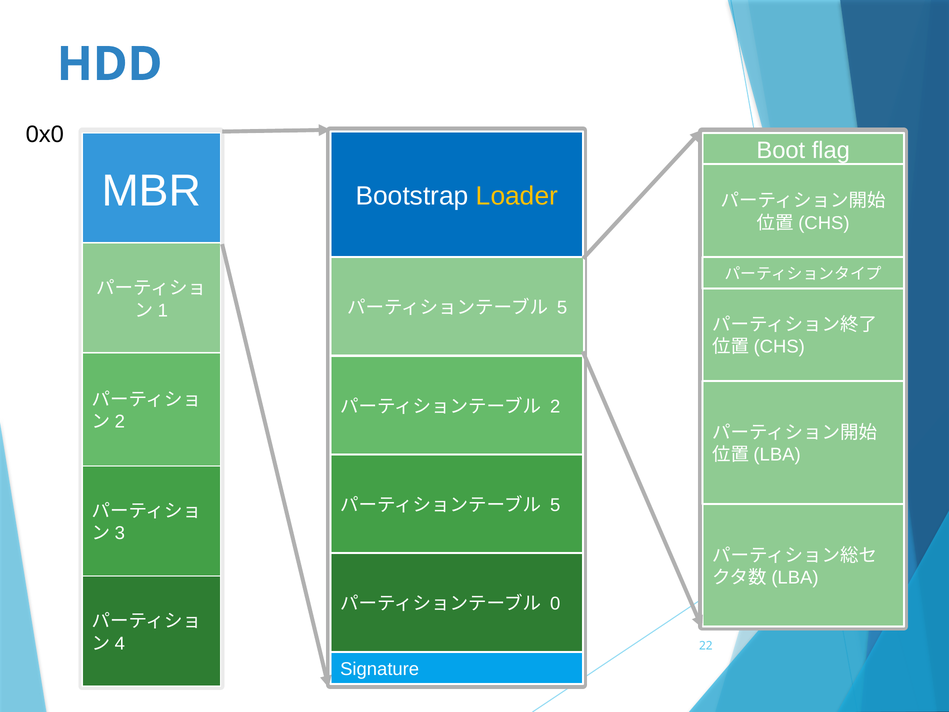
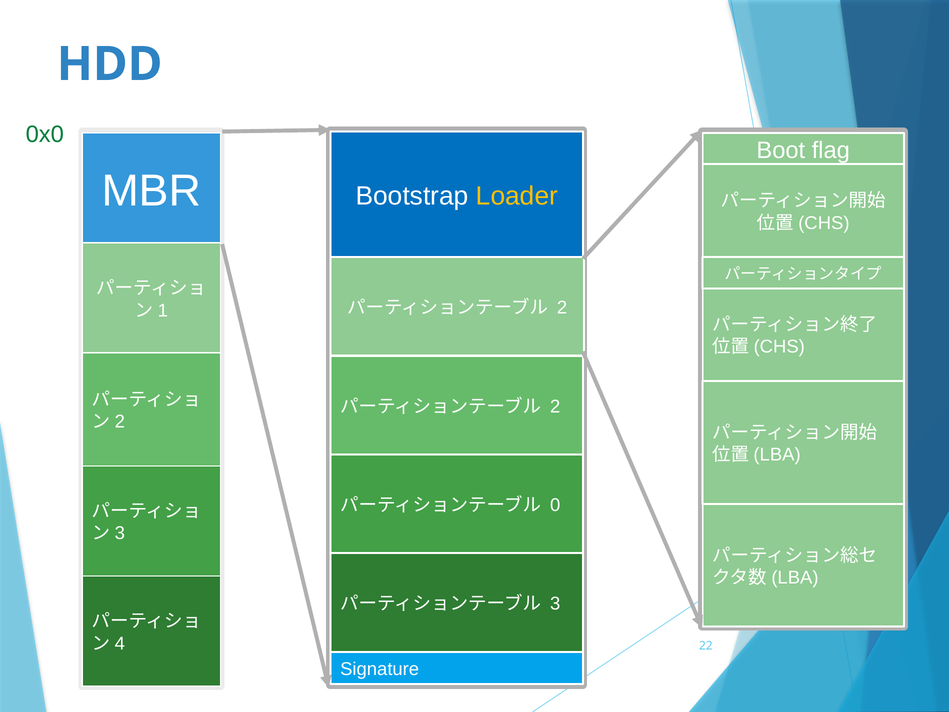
0x0 colour: black -> green (45, 134)
5: 5 -> 2 (562, 308)
5: 5 -> 0 (555, 505)
0: 0 -> 3 (555, 604)
